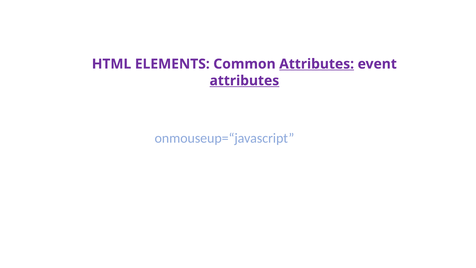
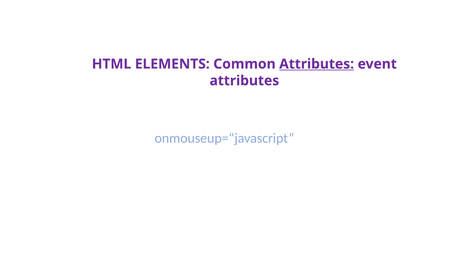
attributes underline: present -> none (244, 81)
